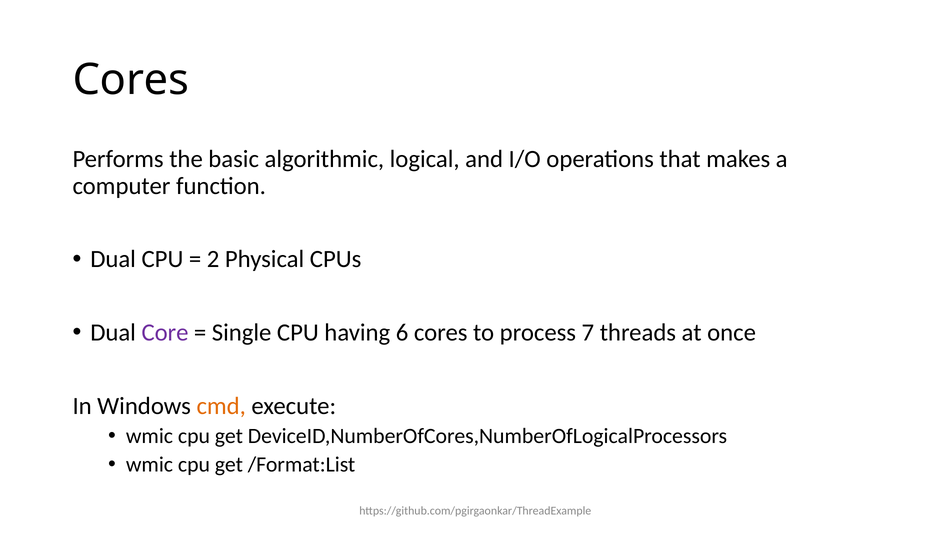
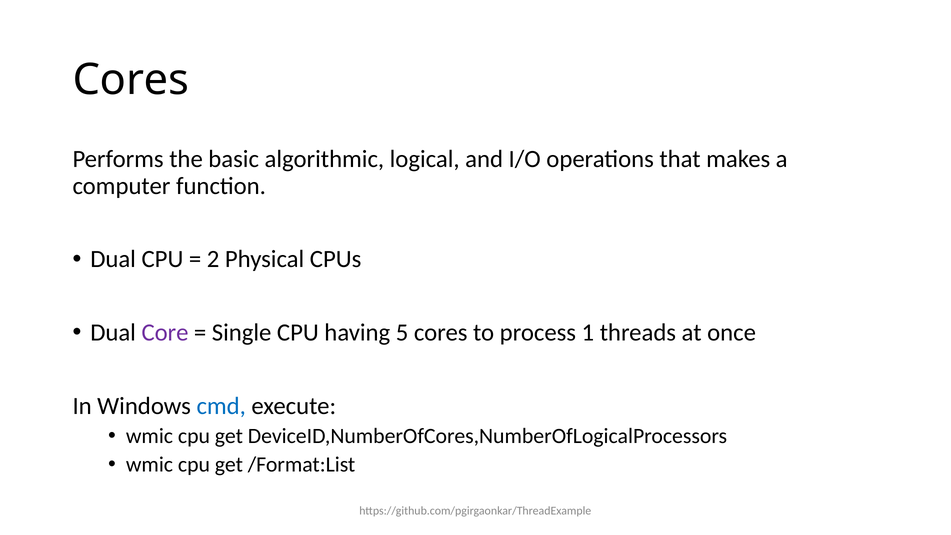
6: 6 -> 5 (402, 332)
7: 7 -> 1 (588, 332)
cmd colour: orange -> blue (221, 406)
